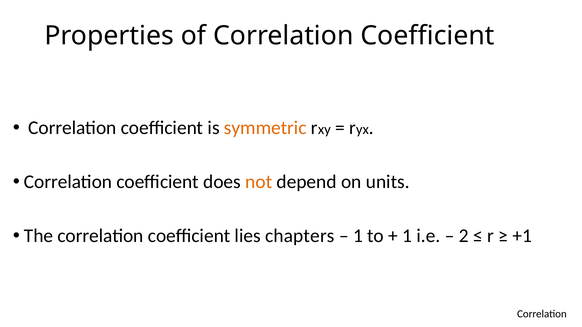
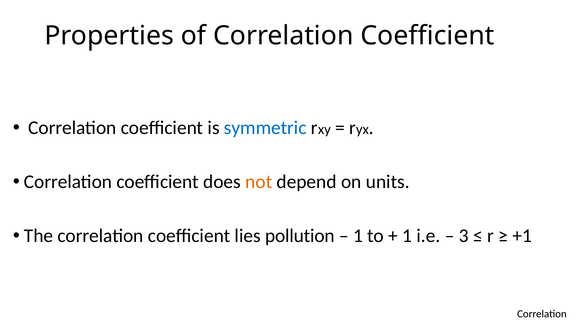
symmetric colour: orange -> blue (265, 128)
chapters: chapters -> pollution (300, 236)
2: 2 -> 3 (464, 236)
